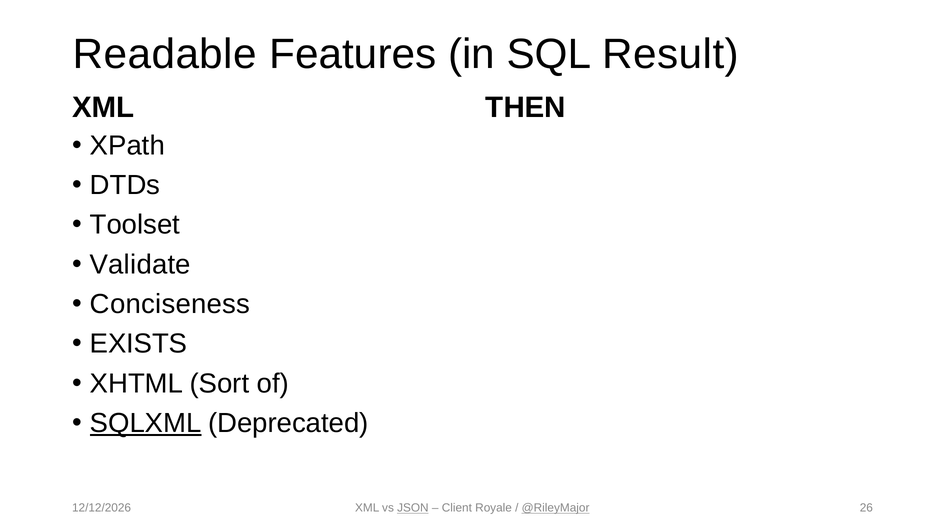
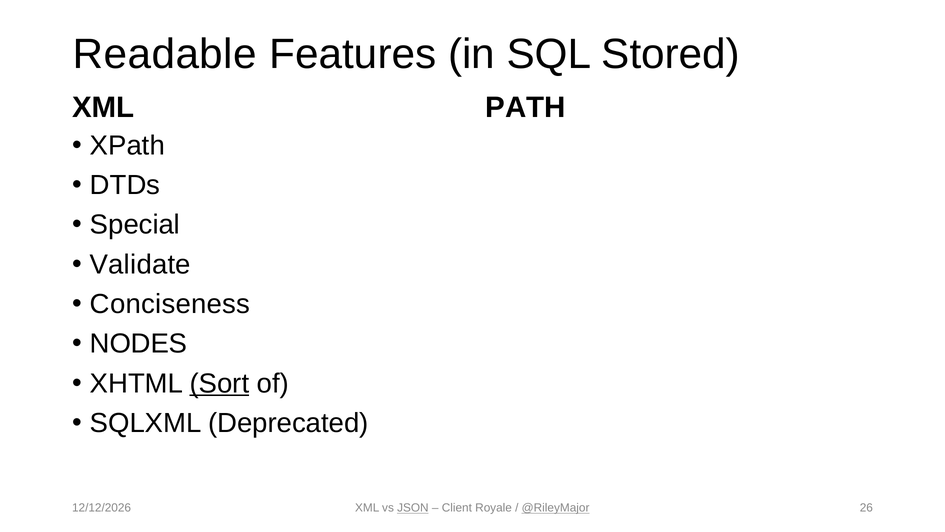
Result: Result -> Stored (671, 54)
THEN: THEN -> PATH (526, 107)
Toolset: Toolset -> Special (135, 225)
EXISTS: EXISTS -> NODES (139, 344)
Sort underline: none -> present (219, 383)
SQLXML underline: present -> none (146, 423)
